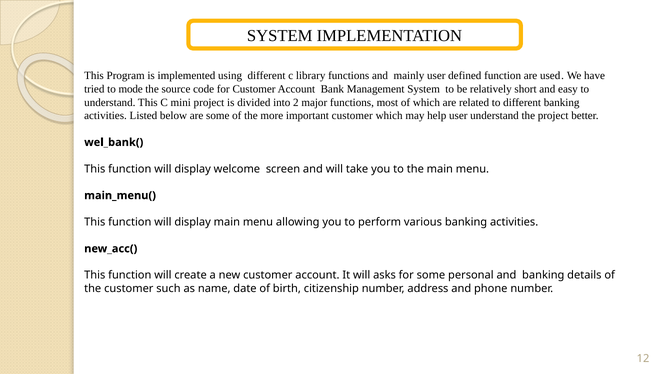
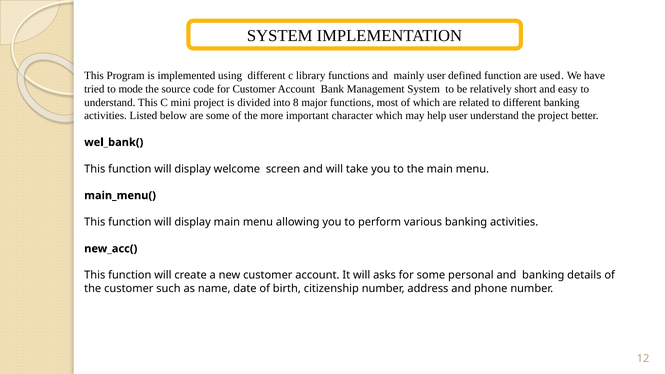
2: 2 -> 8 (296, 102)
important customer: customer -> character (352, 116)
